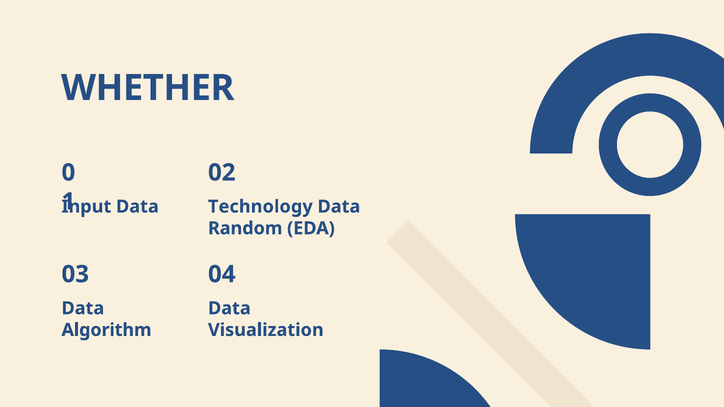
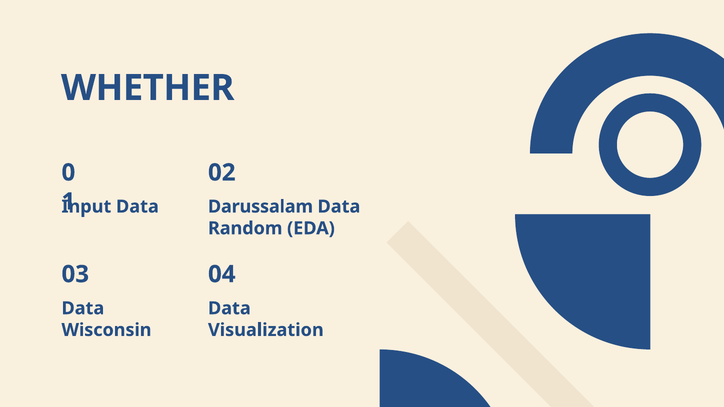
Technology: Technology -> Darussalam (261, 207)
Algorithm: Algorithm -> Wisconsin (107, 330)
